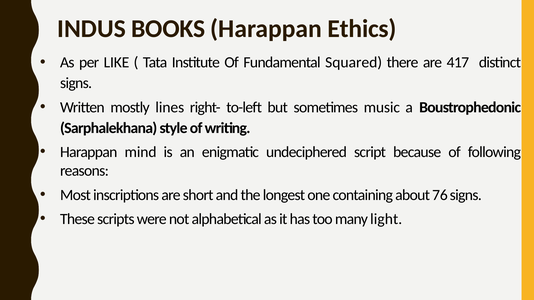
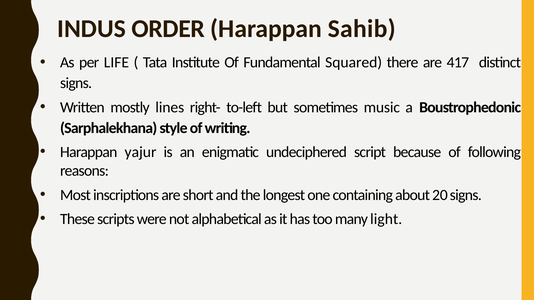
BOOKS: BOOKS -> ORDER (168, 29)
Ethics: Ethics -> Sahib (362, 29)
LIKE: LIKE -> LIFE (116, 63)
mind: mind -> yajur (140, 152)
76: 76 -> 20 (440, 195)
